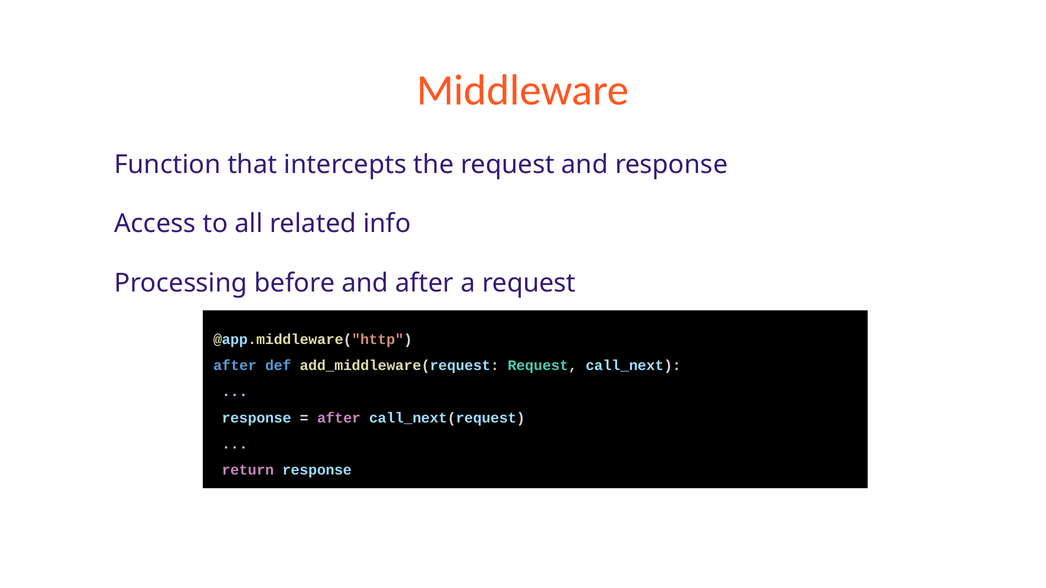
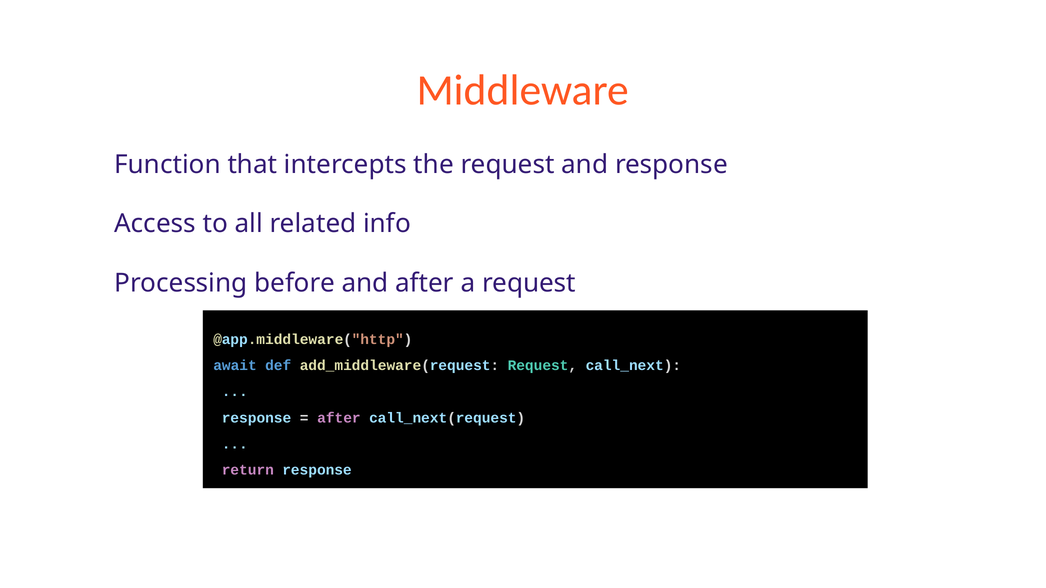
after: after -> await (235, 366)
